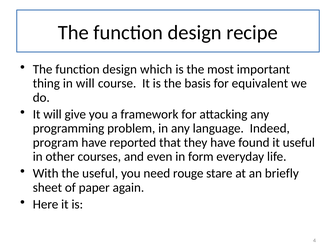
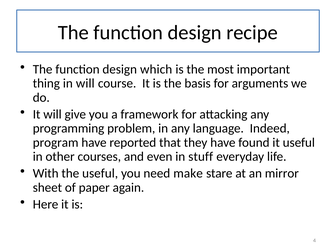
equivalent: equivalent -> arguments (260, 83)
form: form -> stuff (201, 157)
rouge: rouge -> make (188, 173)
briefly: briefly -> mirror (282, 173)
